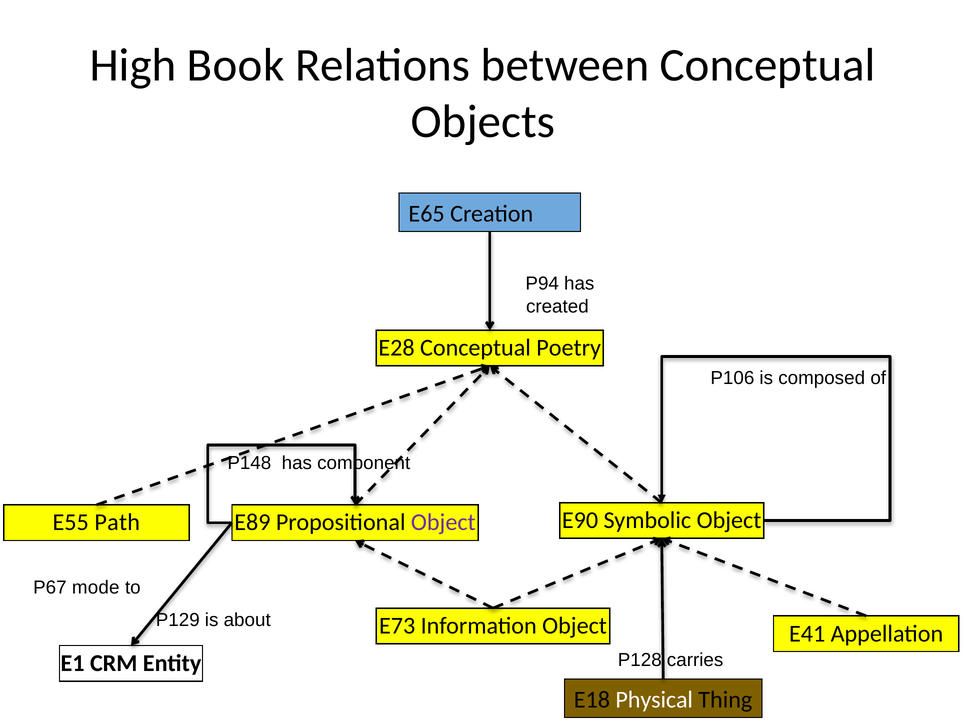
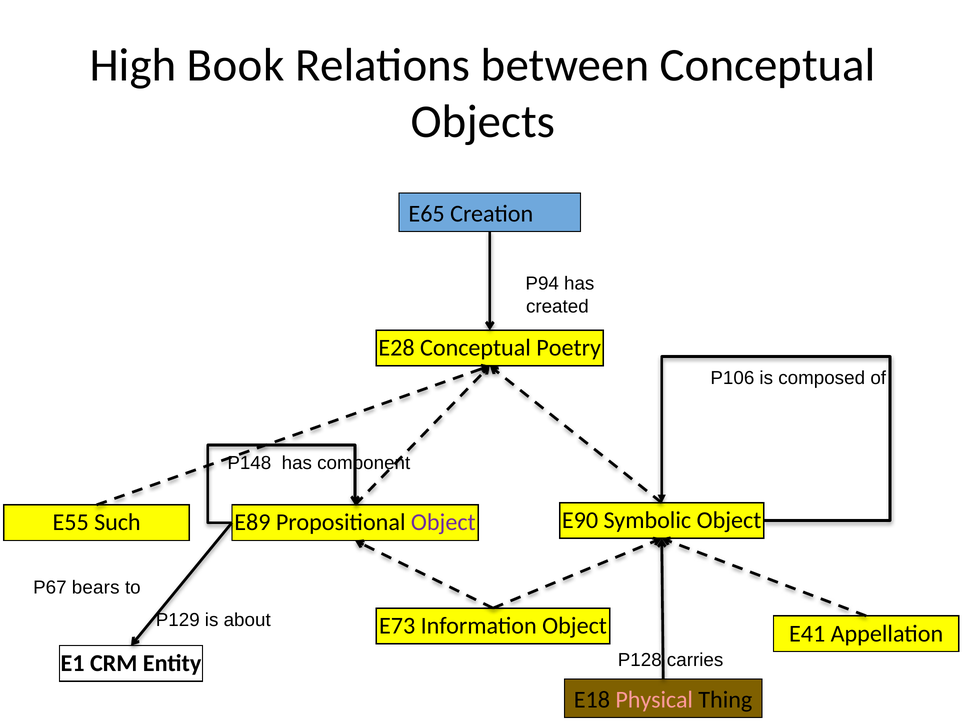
Path: Path -> Such (117, 522)
mode: mode -> bears (96, 587)
Physical colour: white -> pink (654, 699)
